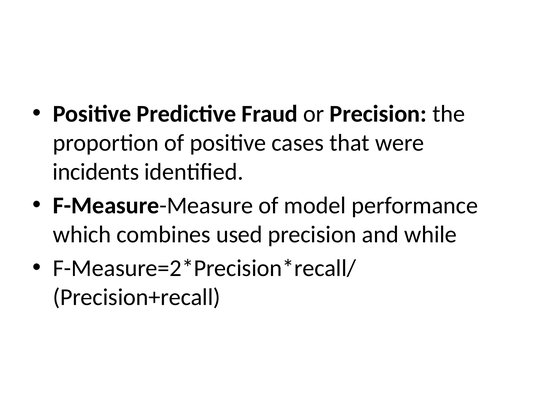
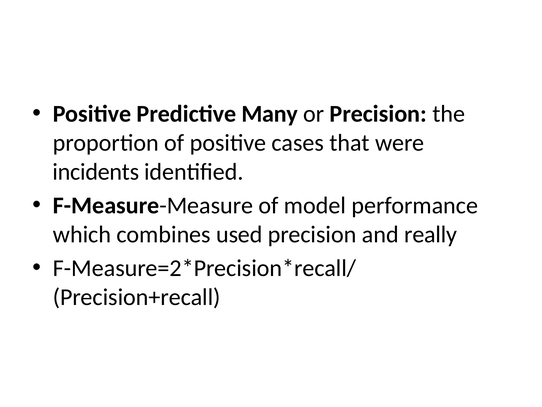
Fraud: Fraud -> Many (270, 114)
while: while -> really (431, 234)
